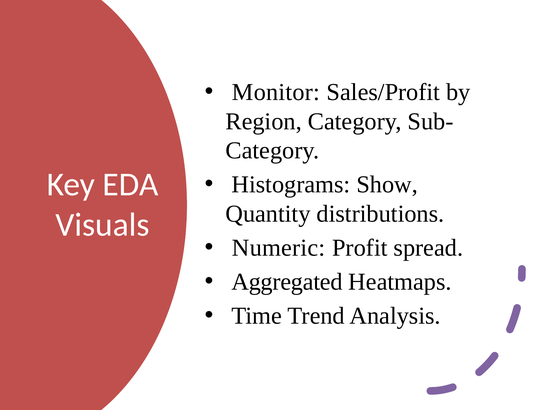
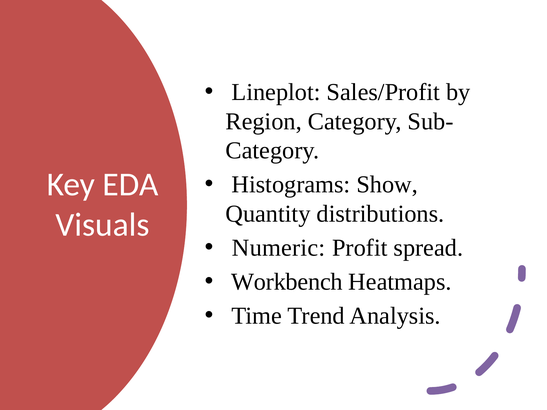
Monitor: Monitor -> Lineplot (276, 92)
Aggregated: Aggregated -> Workbench (287, 282)
